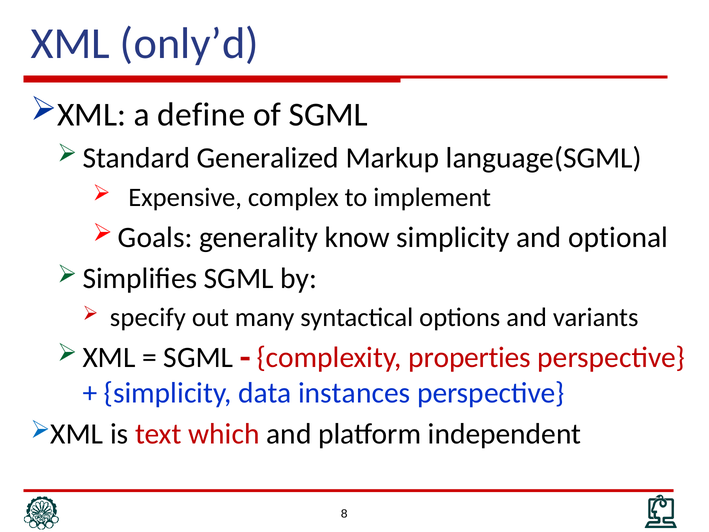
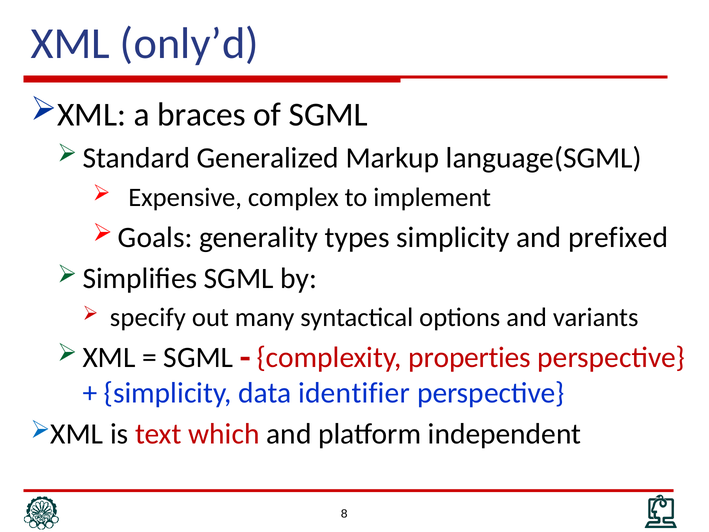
define: define -> braces (202, 115)
know: know -> types (357, 237)
optional: optional -> prefixed (618, 237)
instances: instances -> identifier (354, 393)
